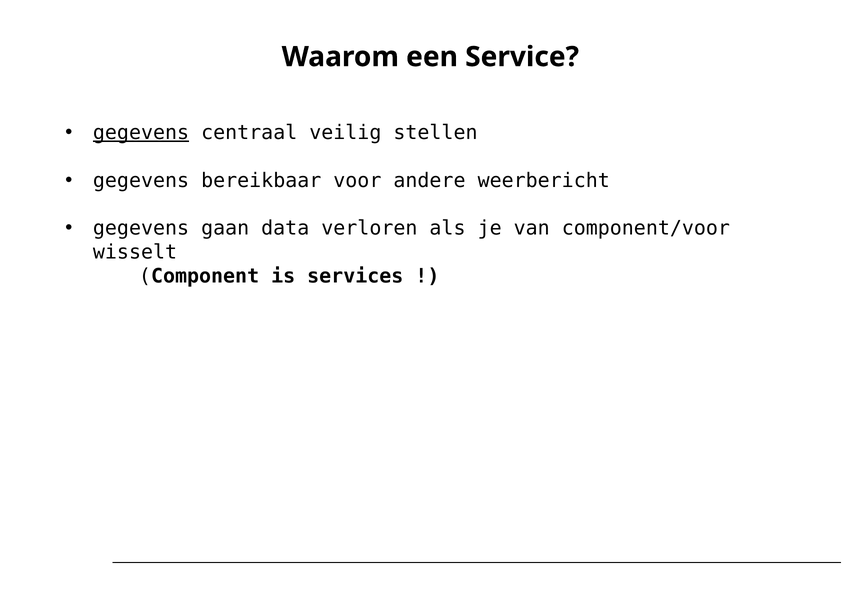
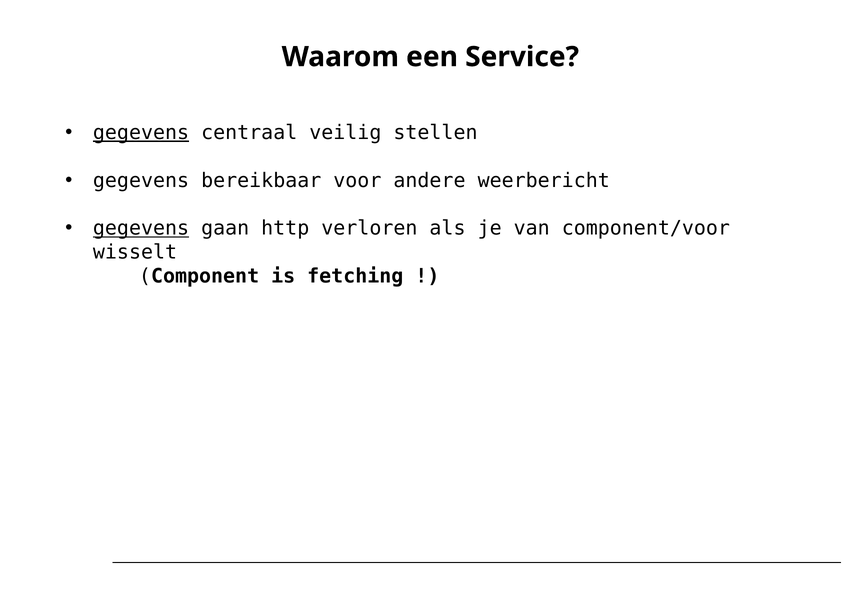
gegevens underline: none -> present (141, 228)
data: data -> http (285, 228)
services: services -> fetching (355, 276)
